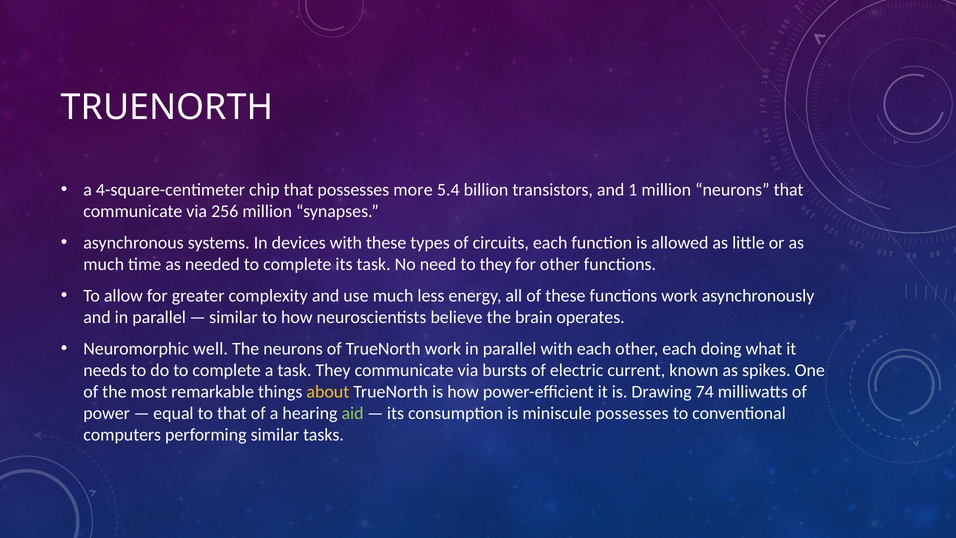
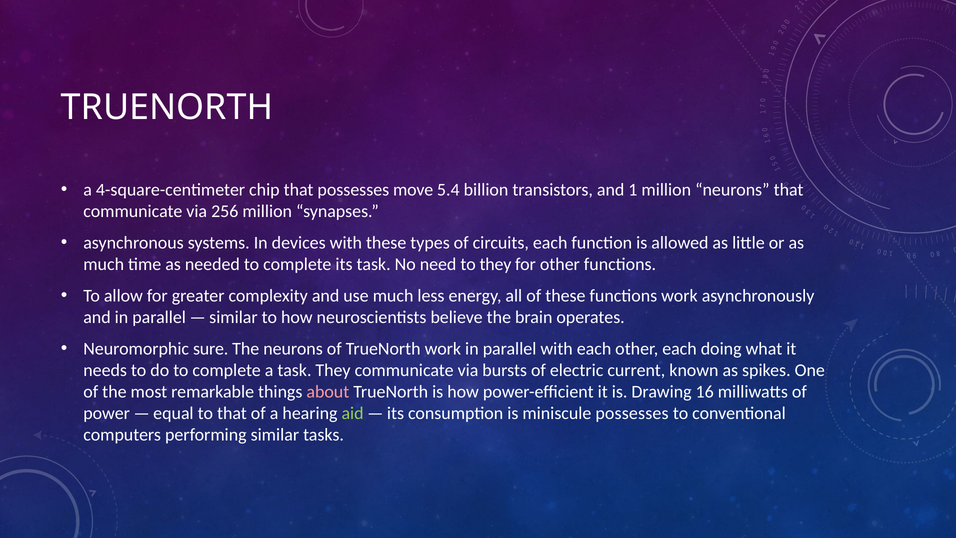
more: more -> move (413, 190)
well: well -> sure (211, 349)
about colour: yellow -> pink (328, 392)
74: 74 -> 16 (705, 392)
